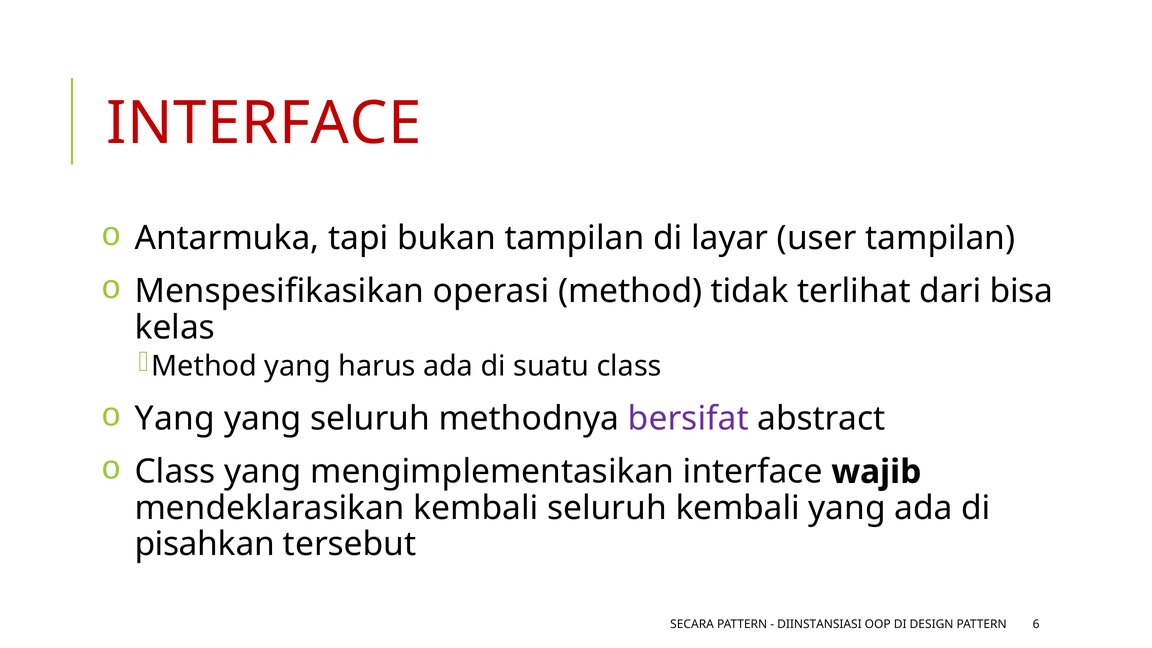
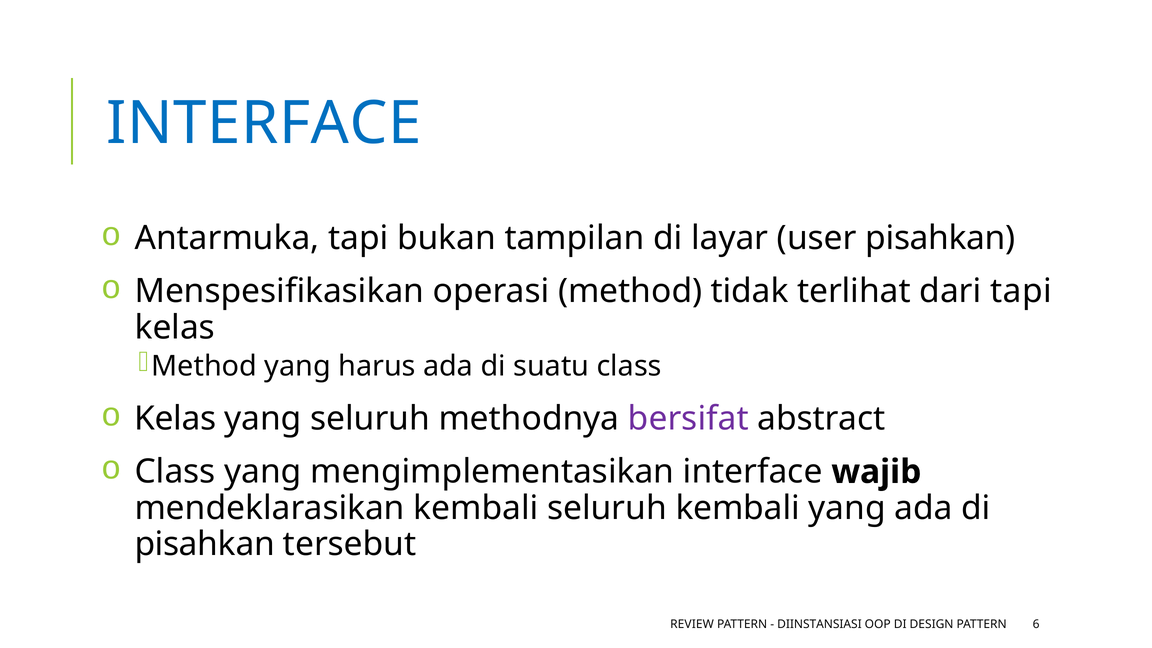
INTERFACE colour: red -> blue (264, 124)
user tampilan: tampilan -> pisahkan (940, 238)
dari bisa: bisa -> tapi (1021, 291)
Yang: Yang -> Kelas (175, 419)
SECARA: SECARA -> REVIEW (692, 624)
